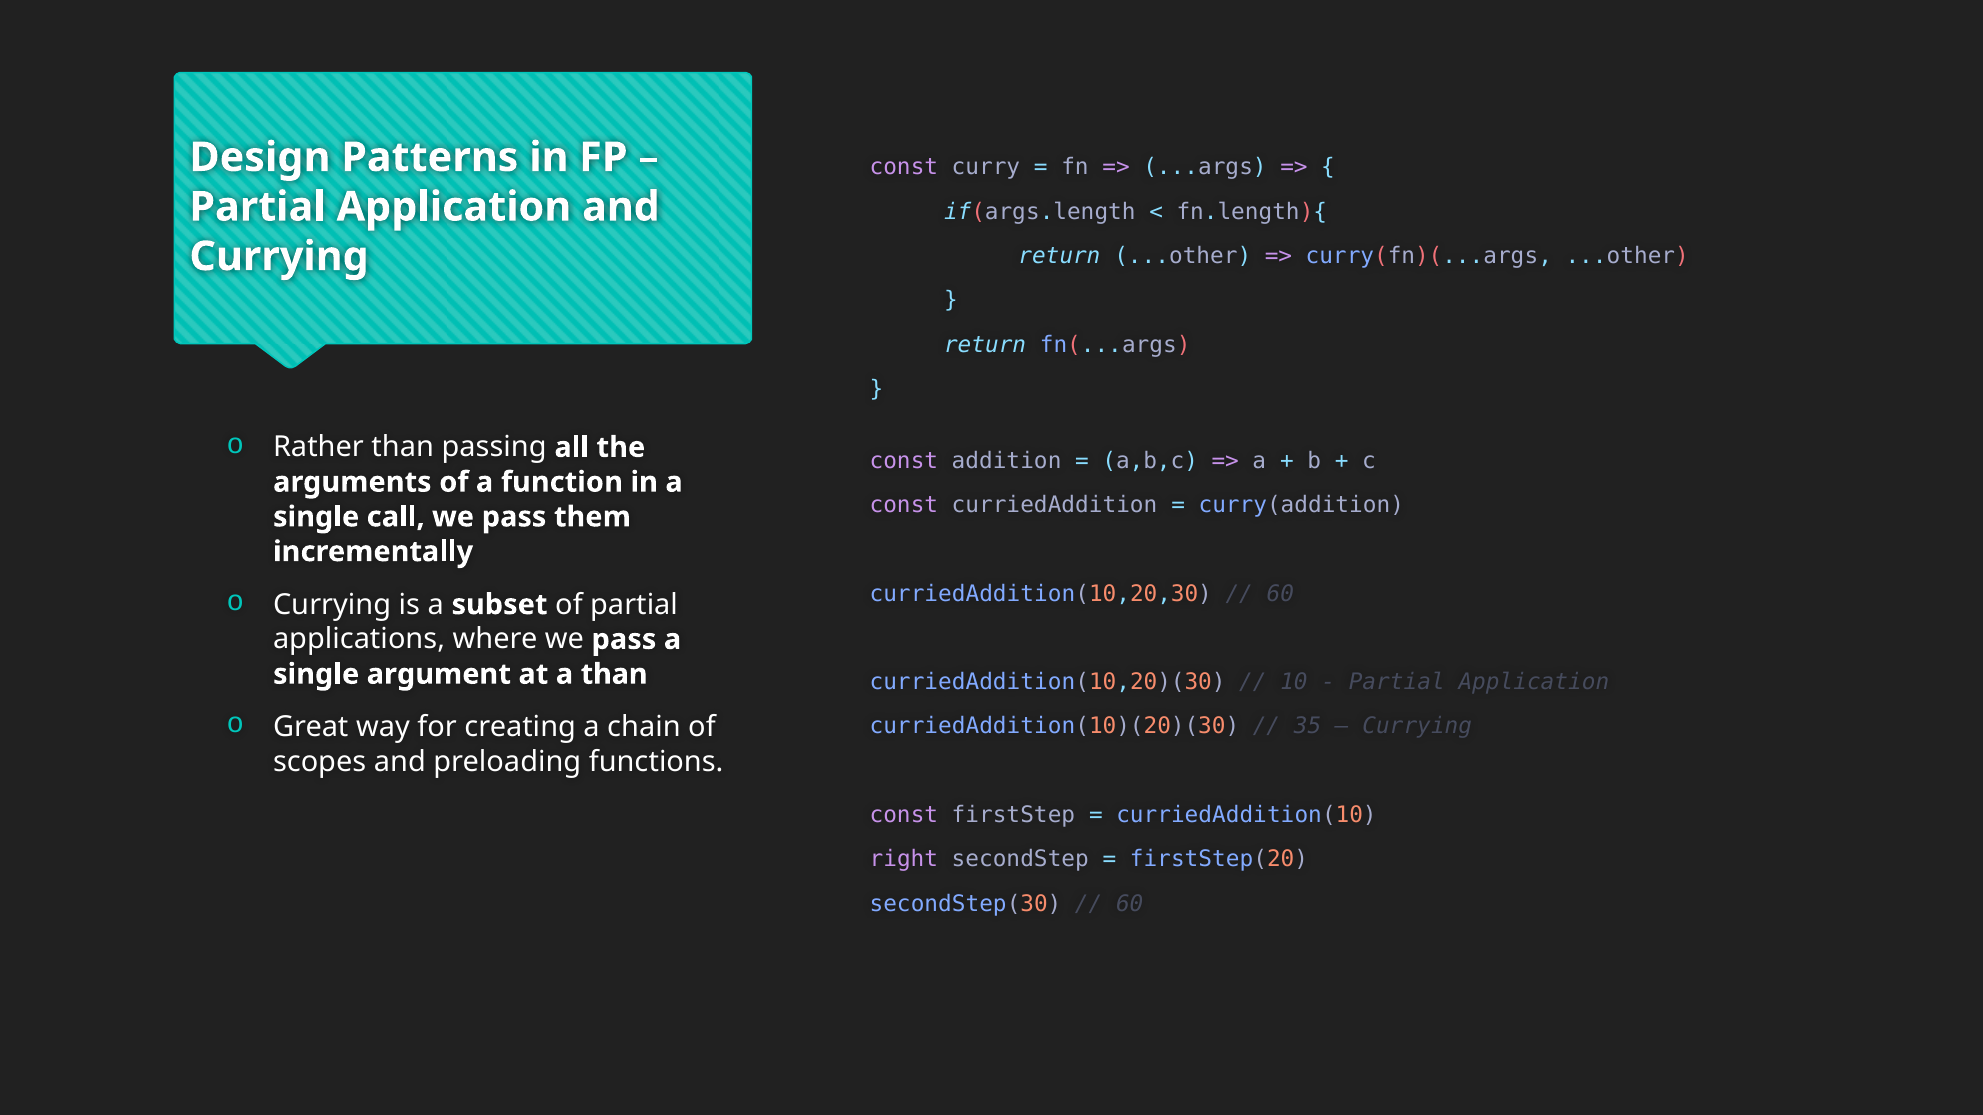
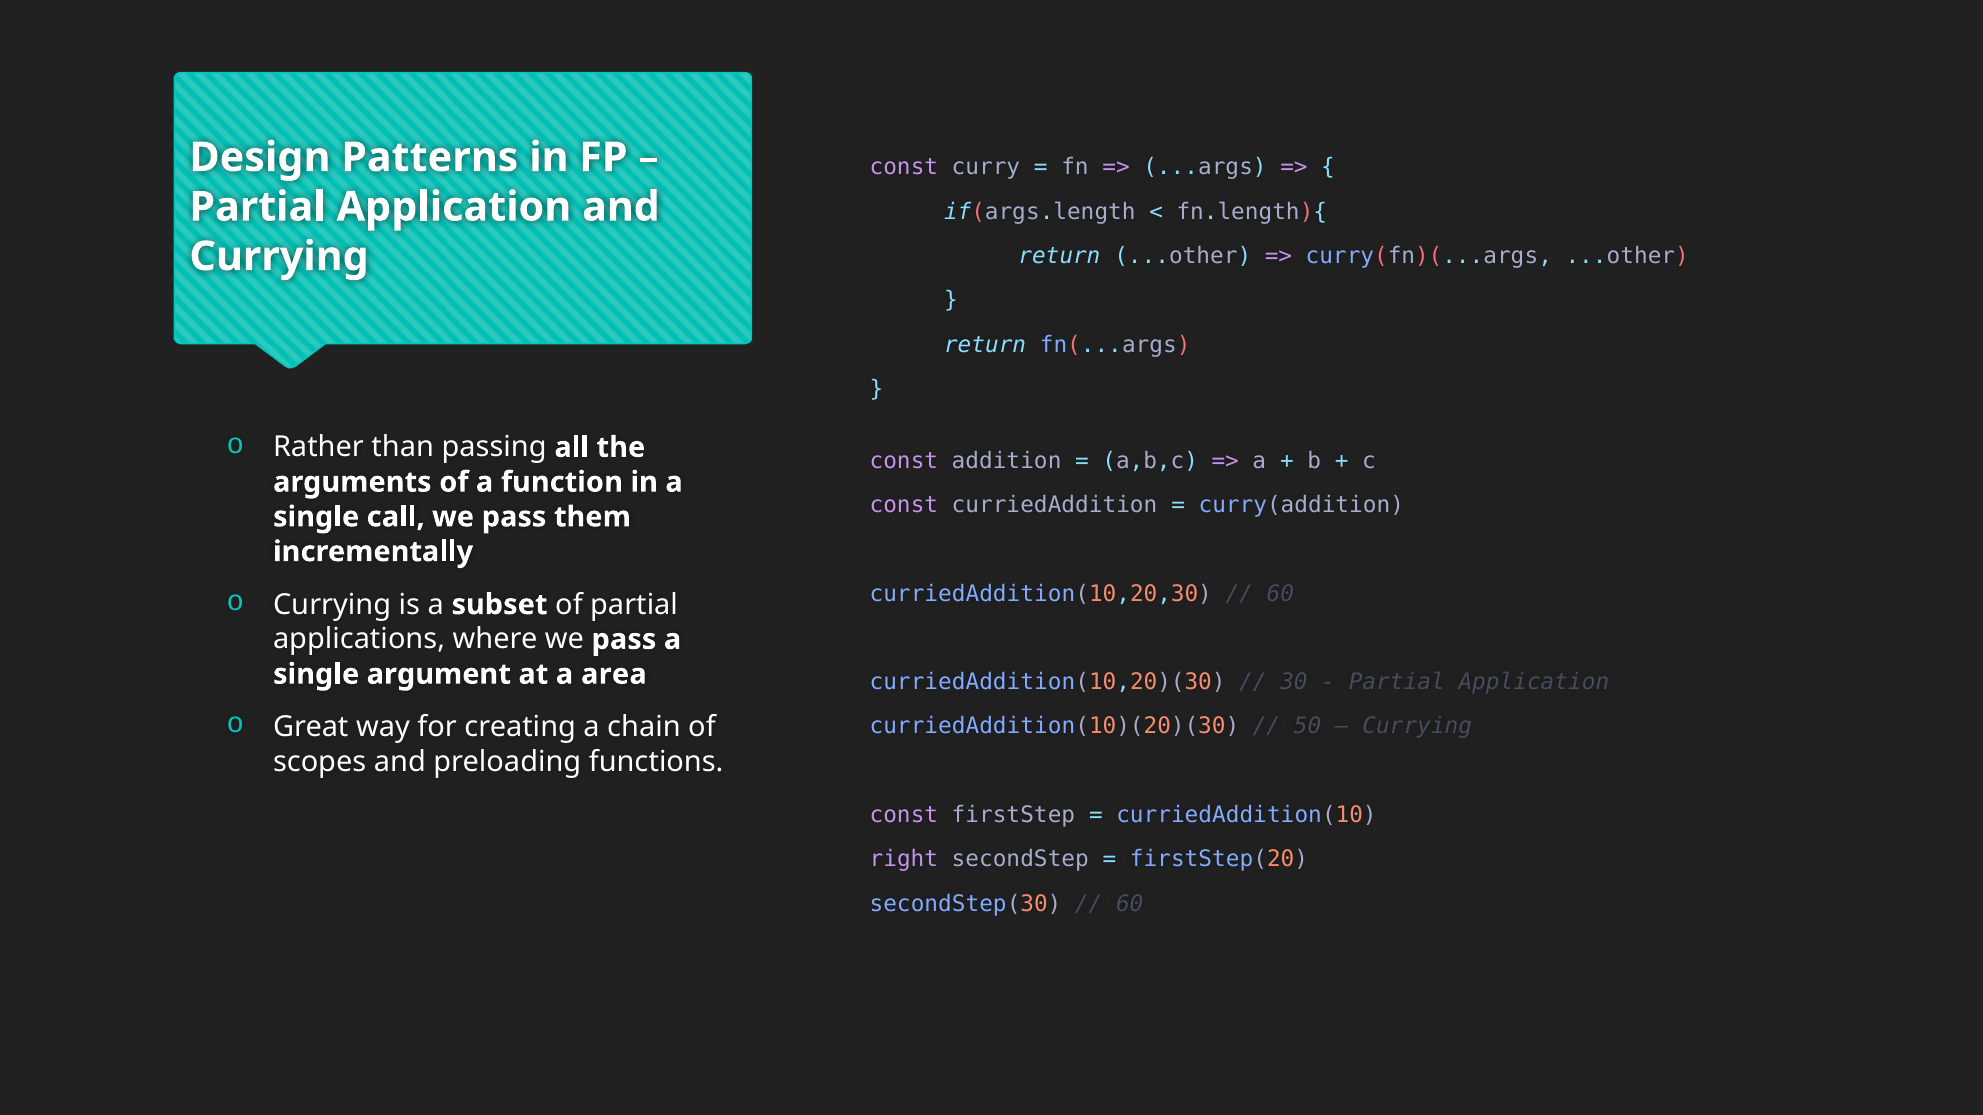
a than: than -> area (614, 674)
10: 10 -> 30 (1294, 682)
35: 35 -> 50 (1308, 727)
